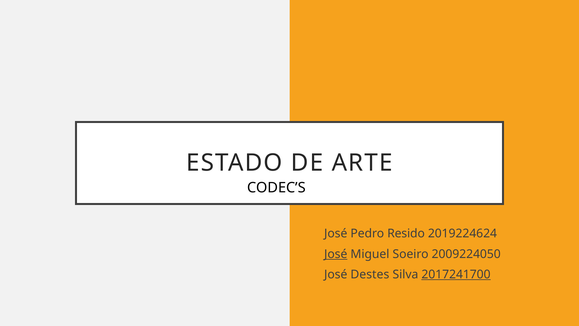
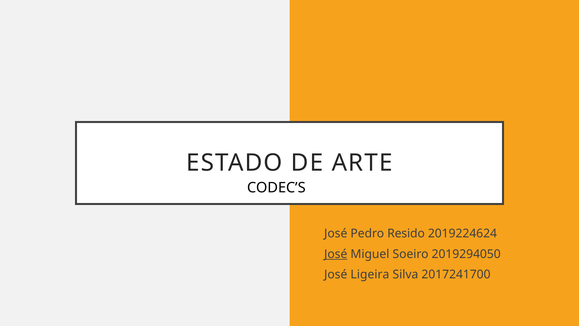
2009224050: 2009224050 -> 2019294050 (466, 254)
Destes: Destes -> Ligeira (370, 274)
2017241700 underline: present -> none (456, 274)
